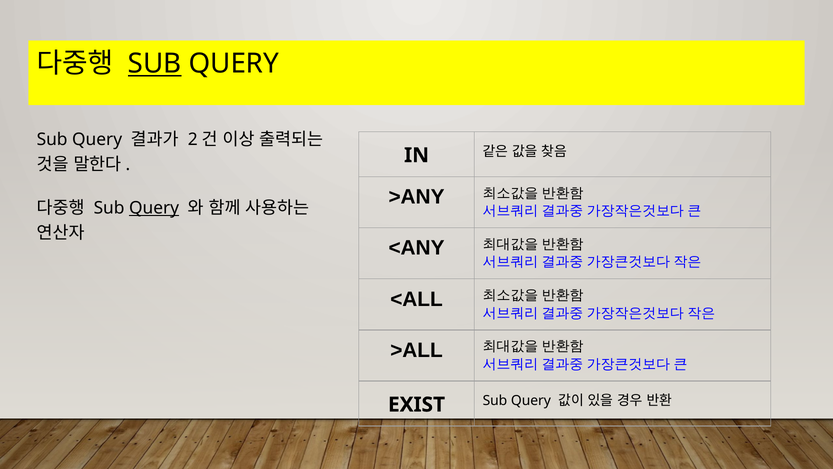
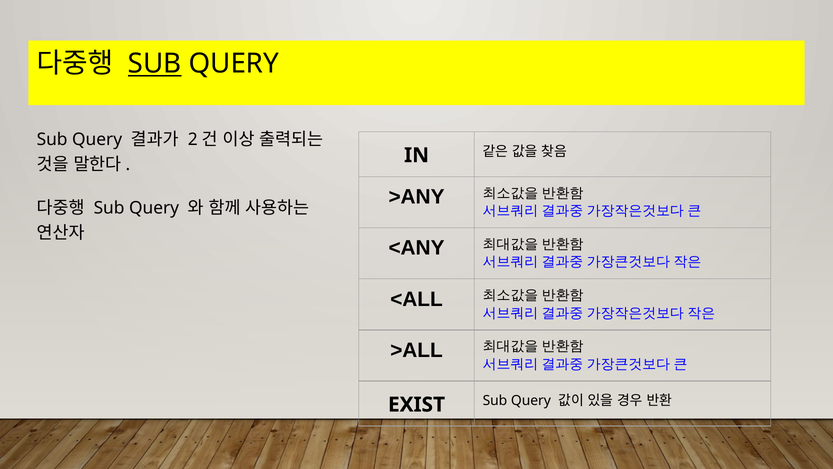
Query underline: present -> none (154, 208)
